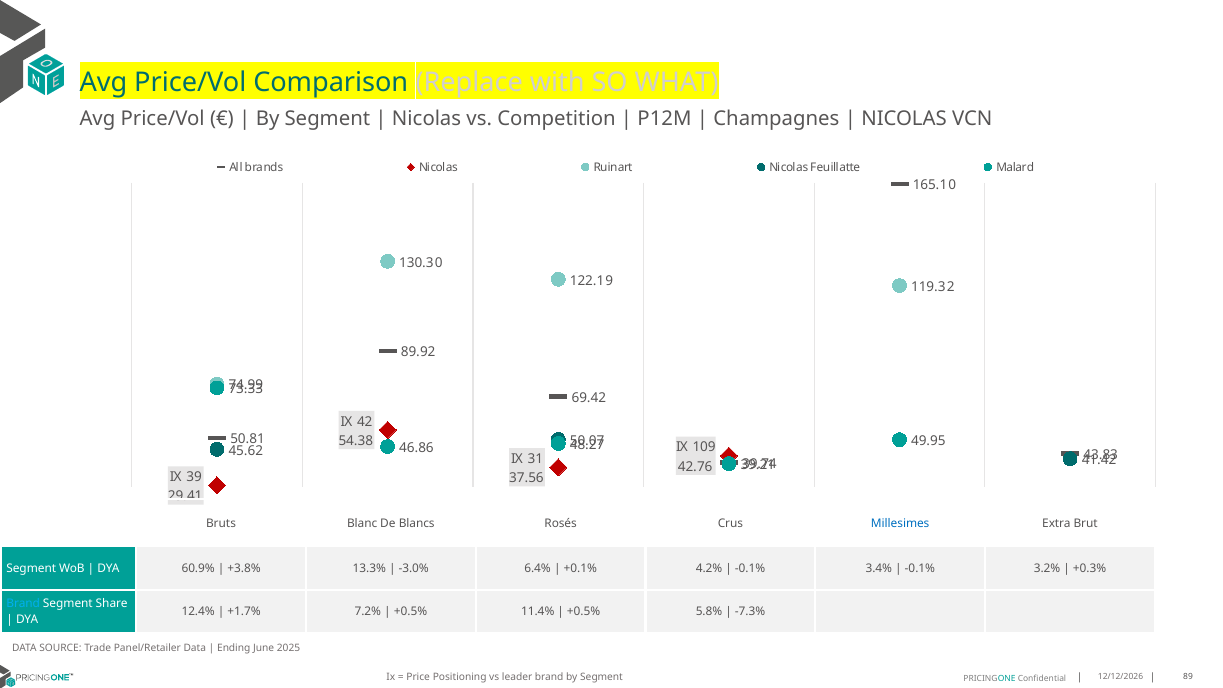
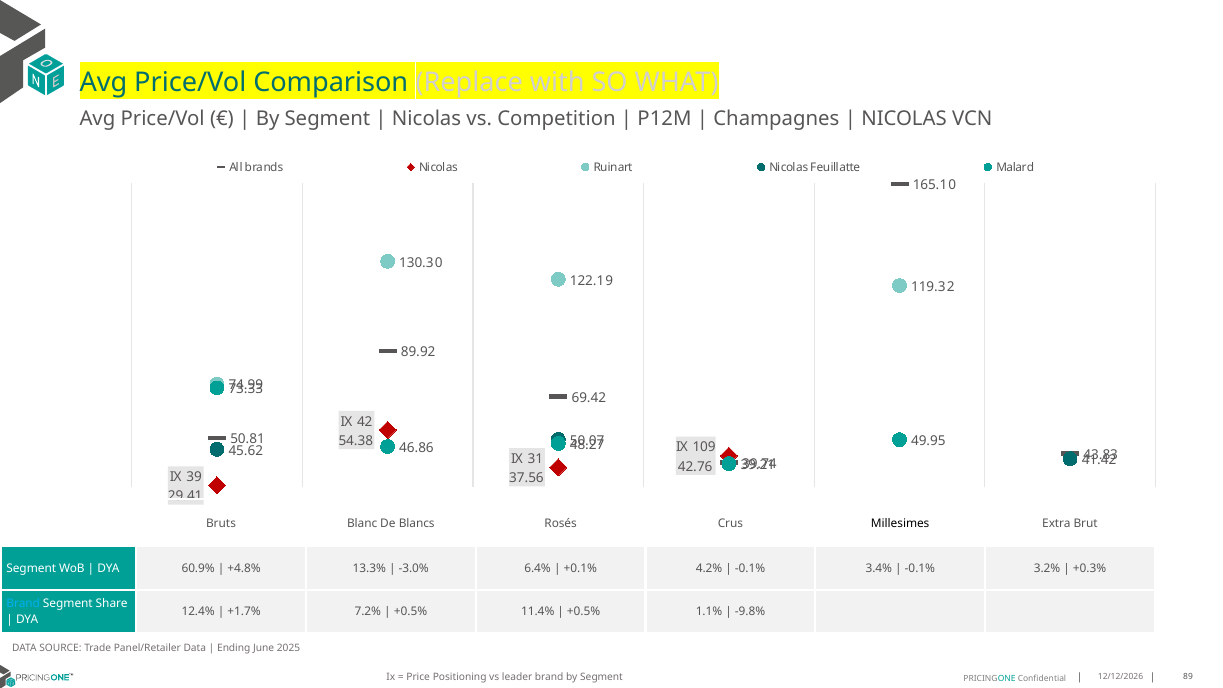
Millesimes colour: blue -> black (900, 524)
+3.8%: +3.8% -> +4.8% (244, 569)
5.8%: 5.8% -> 1.1% (709, 612)
-7.3%: -7.3% -> -9.8% (750, 612)
